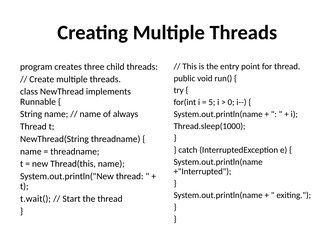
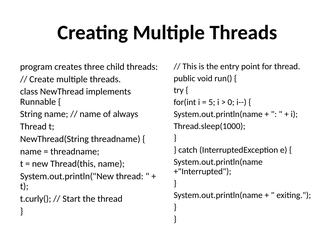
t.wait(: t.wait( -> t.curly( (36, 198)
